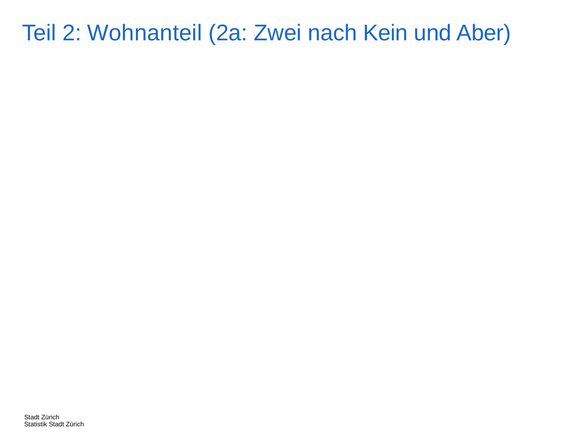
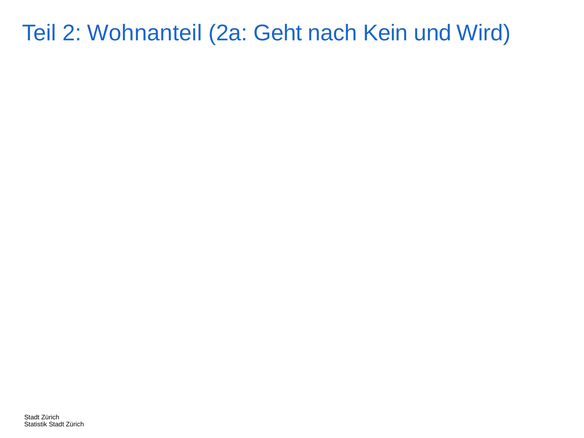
Zwei: Zwei -> Geht (278, 33)
Aber: Aber -> Wird (484, 33)
